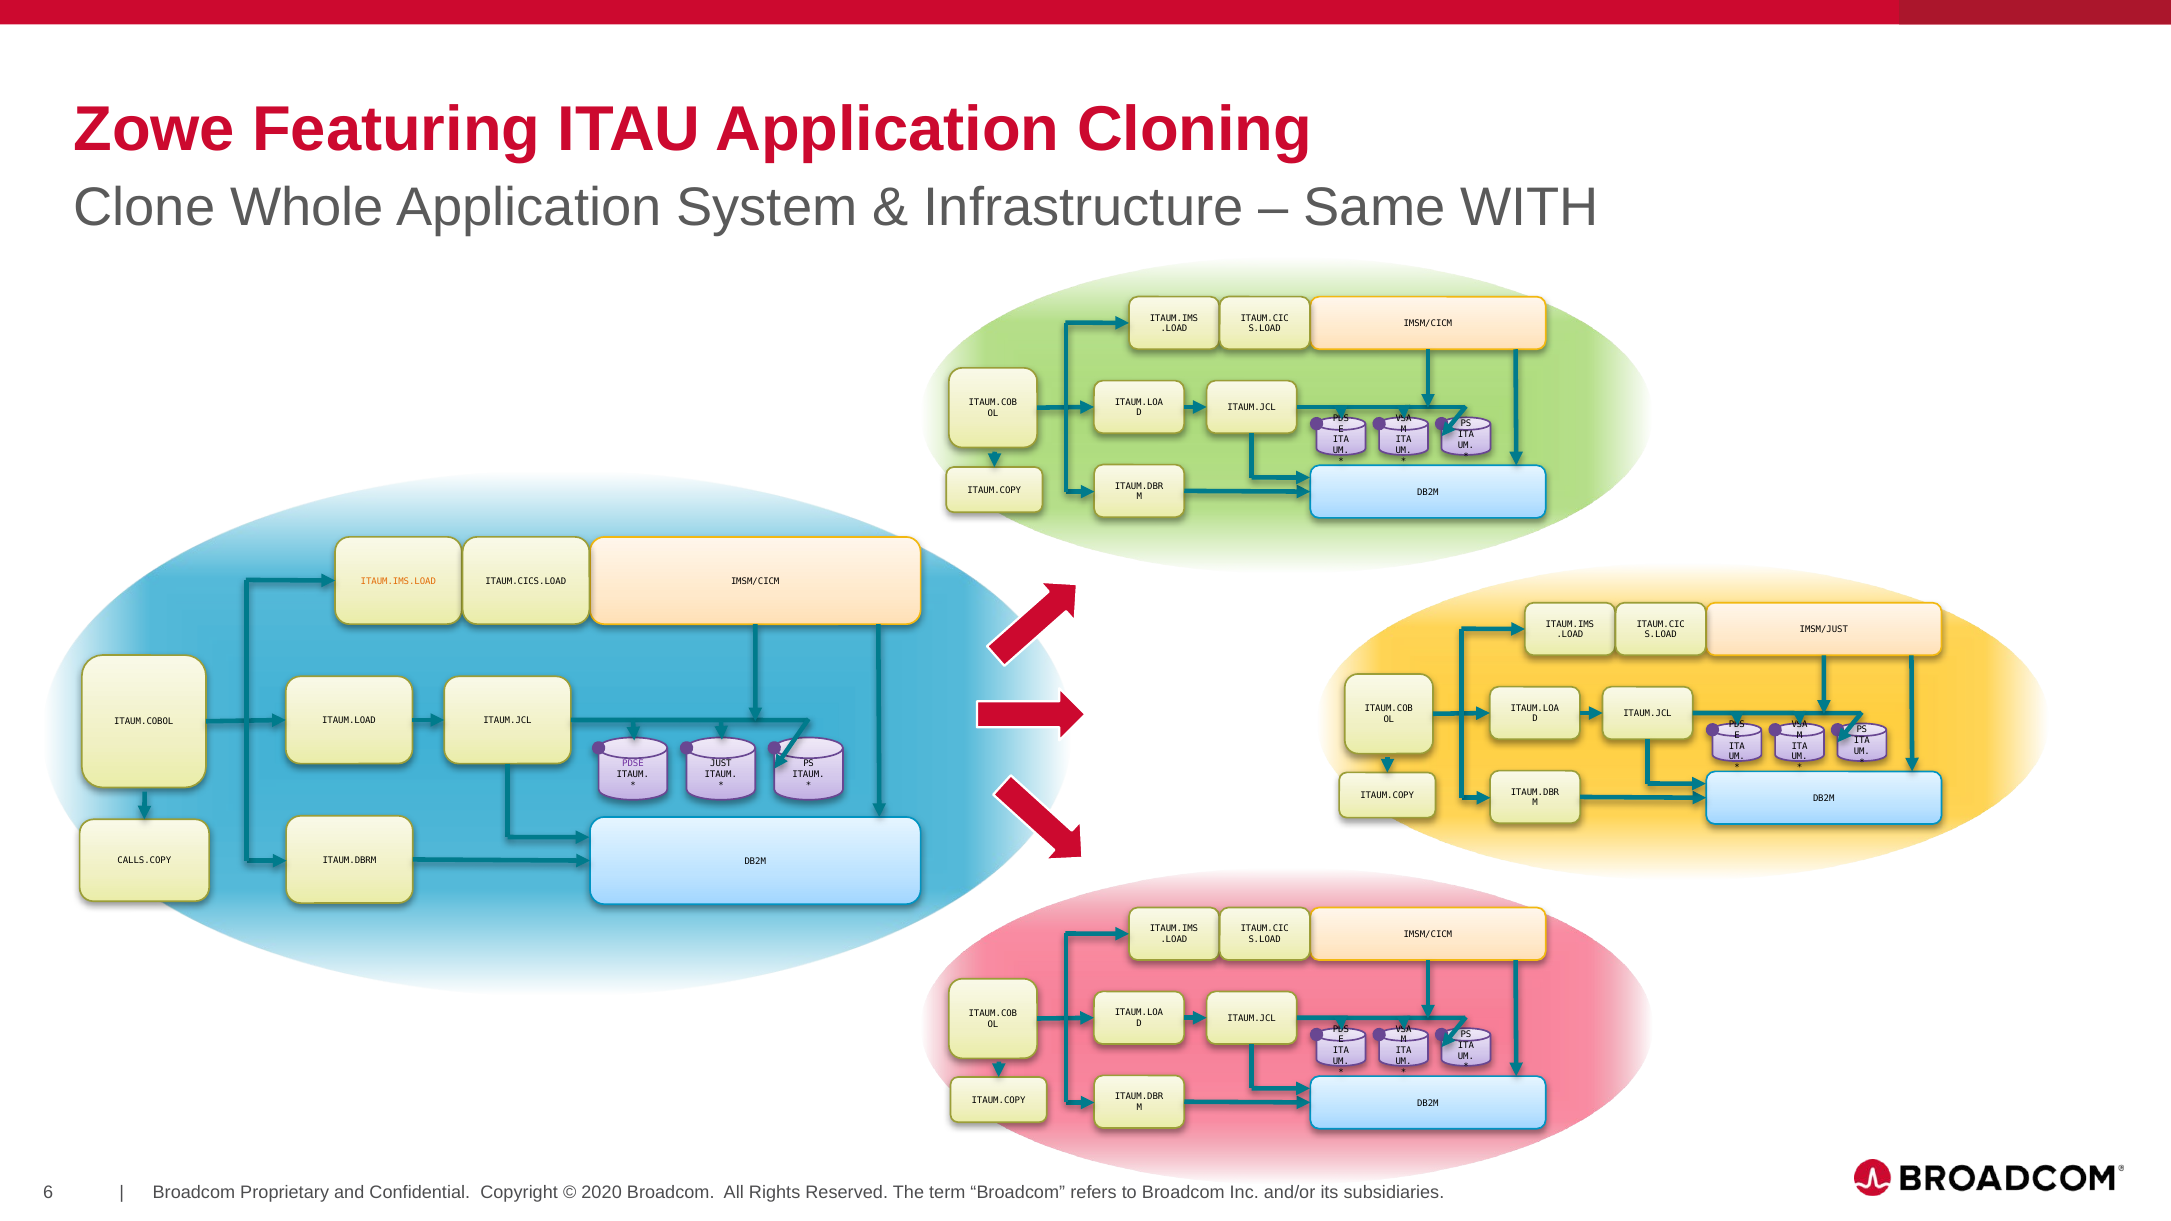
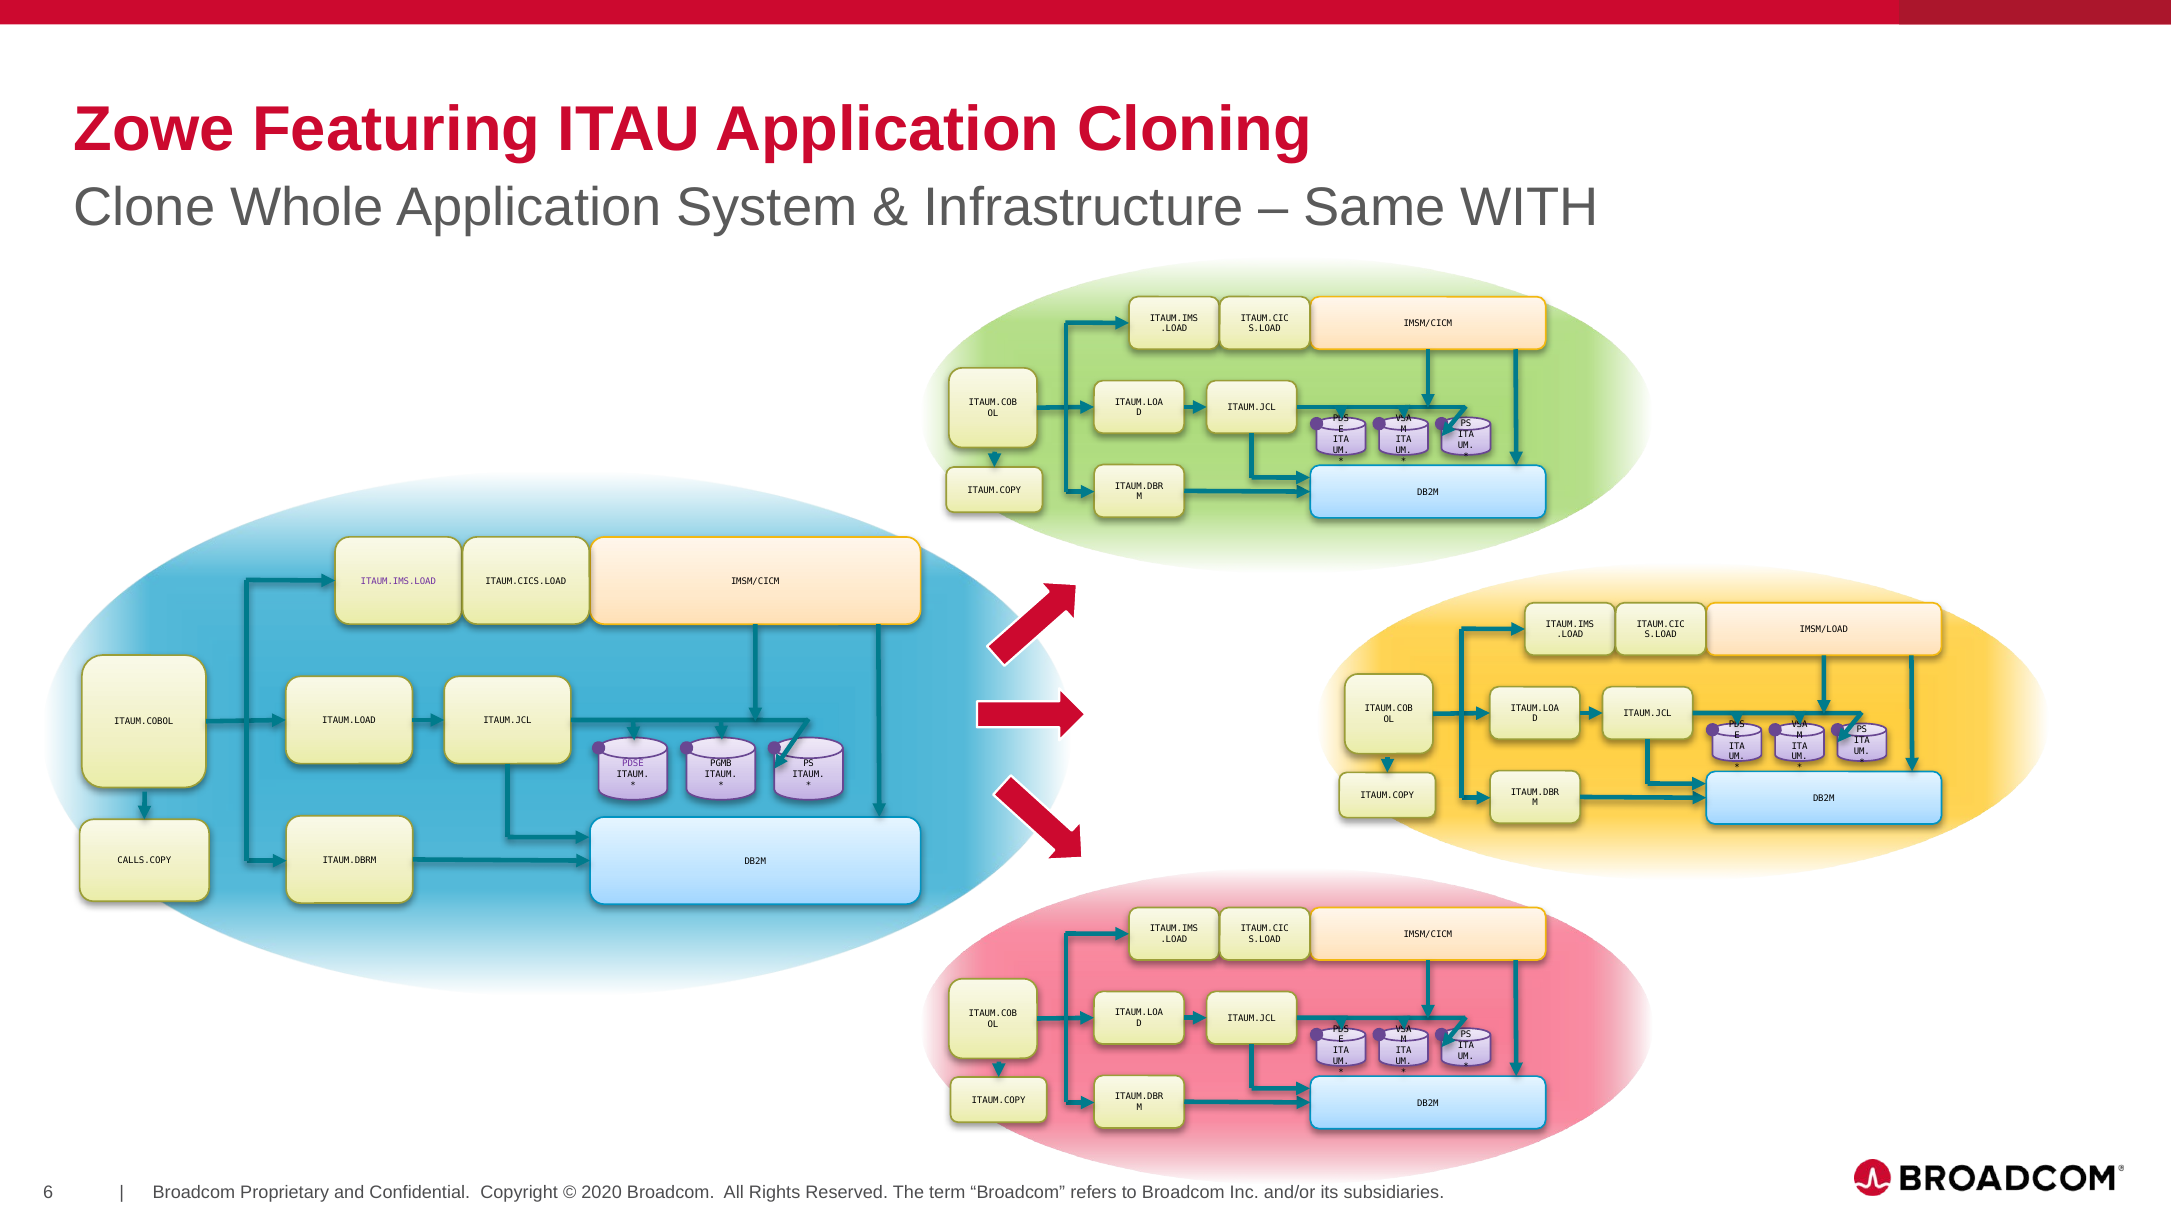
ITAUM.IMS.LOAD colour: orange -> purple (398, 581)
IMSM/JUST: IMSM/JUST -> IMSM/LOAD (1824, 630)
JUST: JUST -> PGMB (721, 764)
